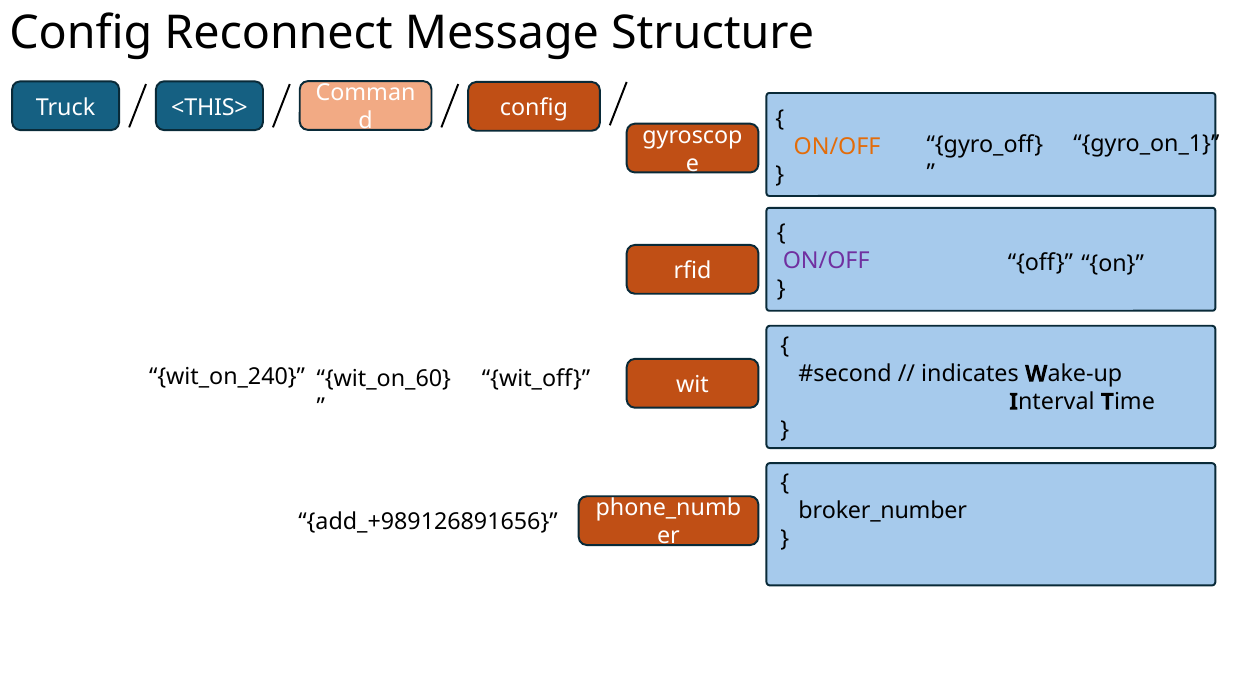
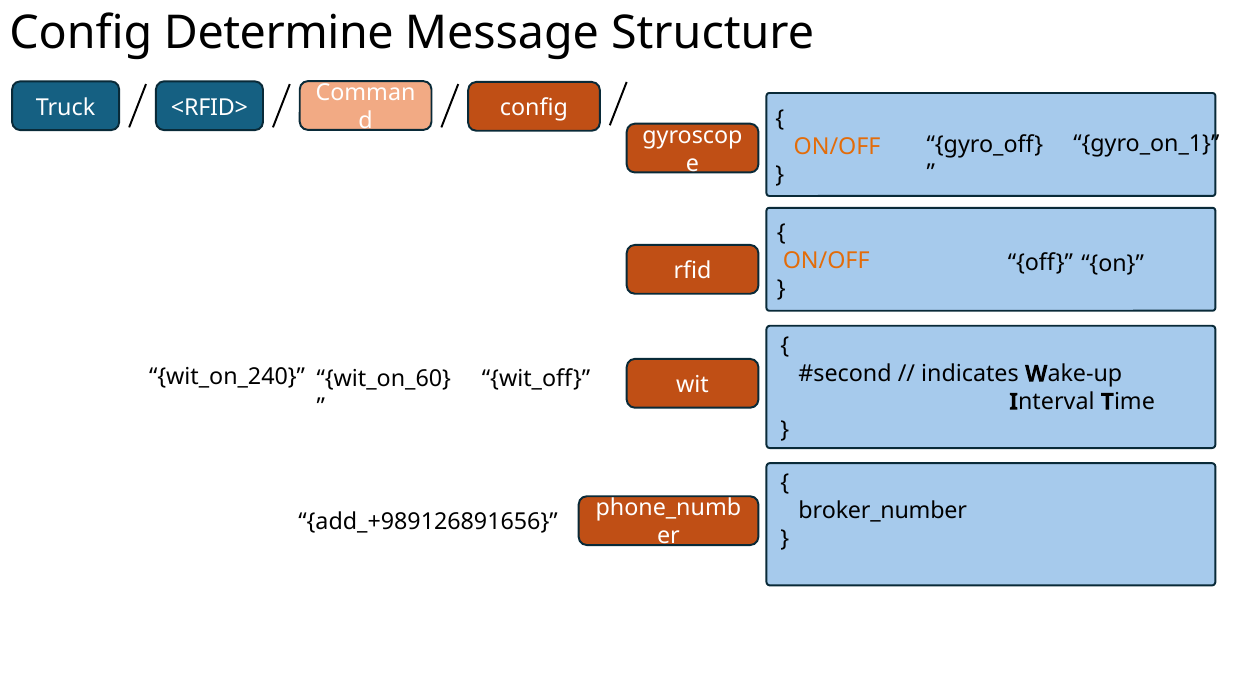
Reconnect: Reconnect -> Determine (279, 33)
<THIS>: <THIS> -> <RFID> (209, 107)
ON/OFF colour: purple -> orange (826, 260)
